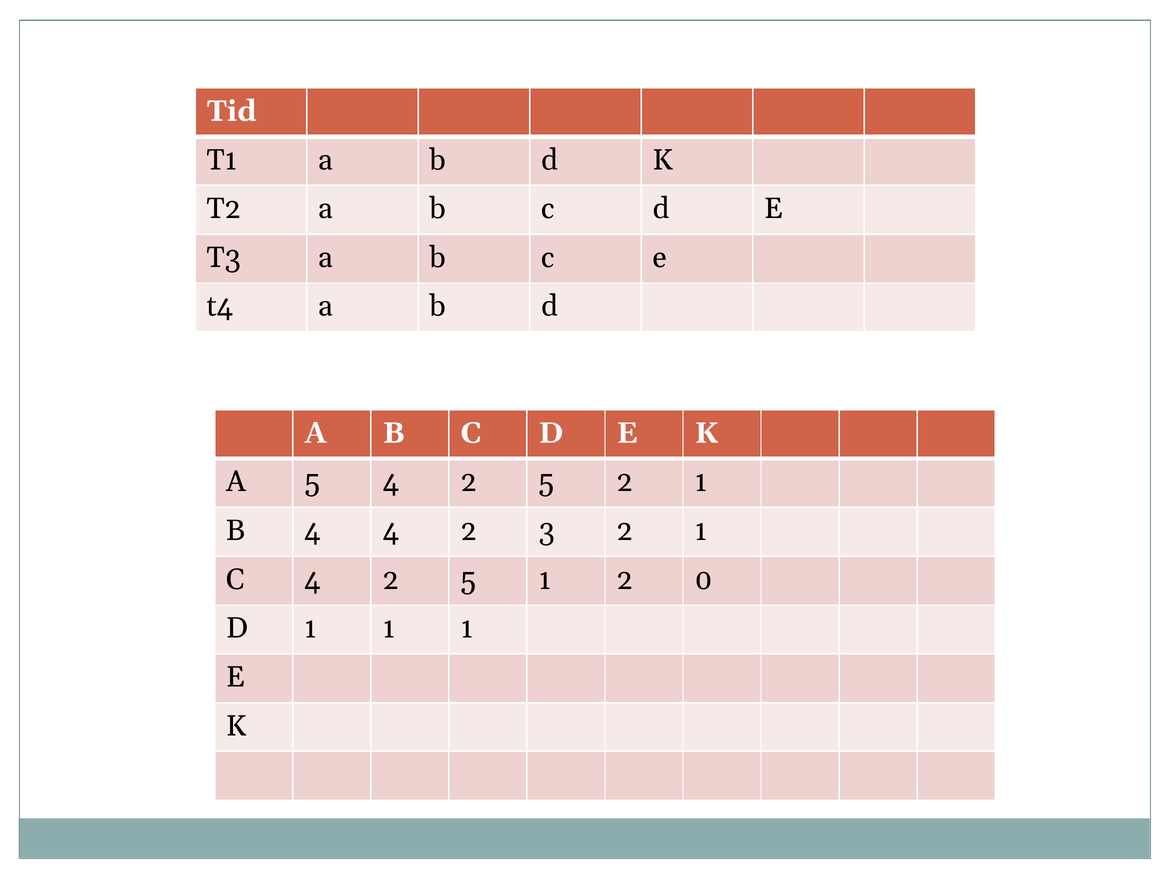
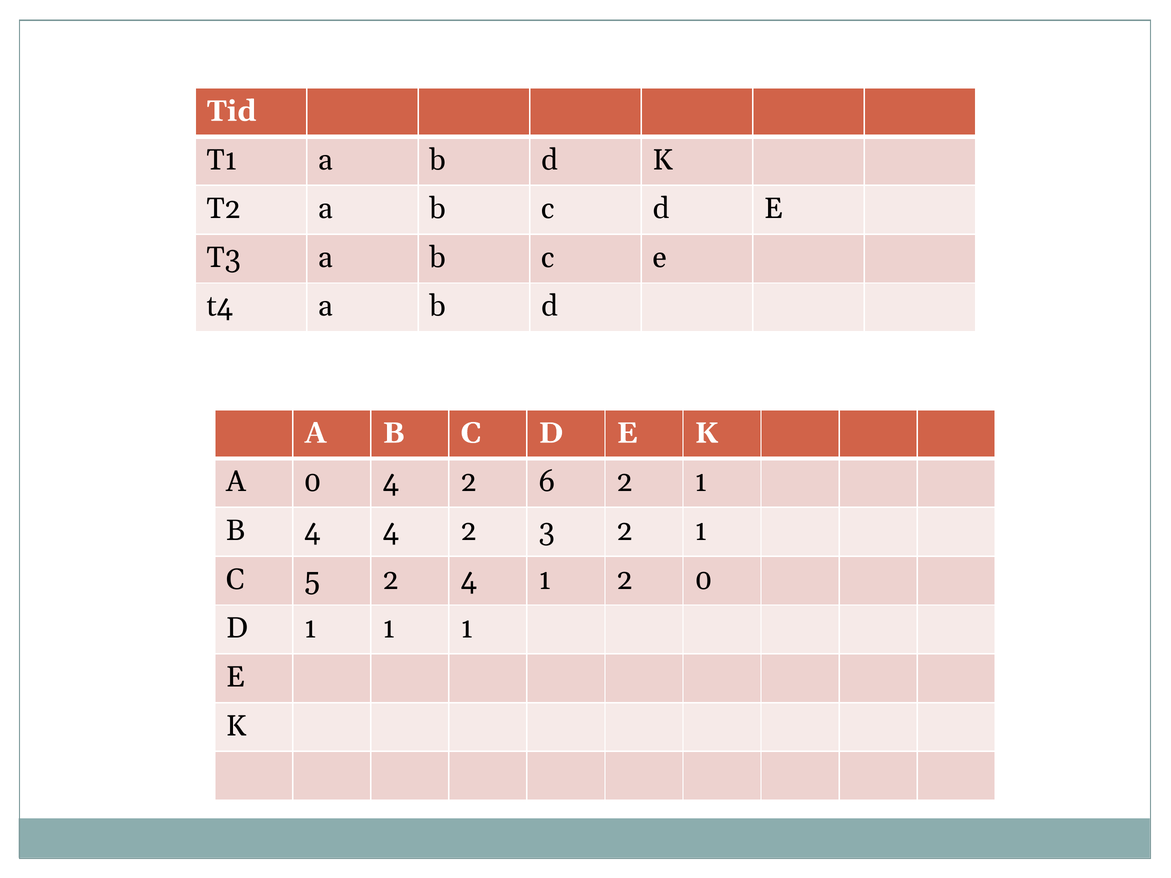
A 5: 5 -> 0 (313, 482)
5: 5 -> 6 (547, 482)
C 4: 4 -> 5 (312, 580)
5: 5 -> 4 (469, 580)
